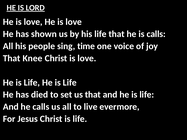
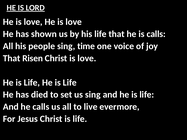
Knee: Knee -> Risen (33, 58)
us that: that -> sing (93, 95)
